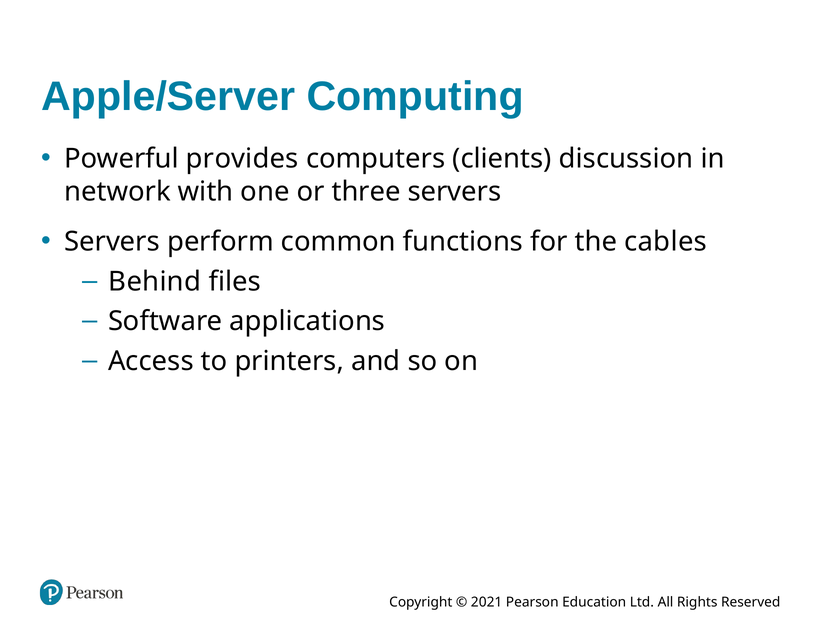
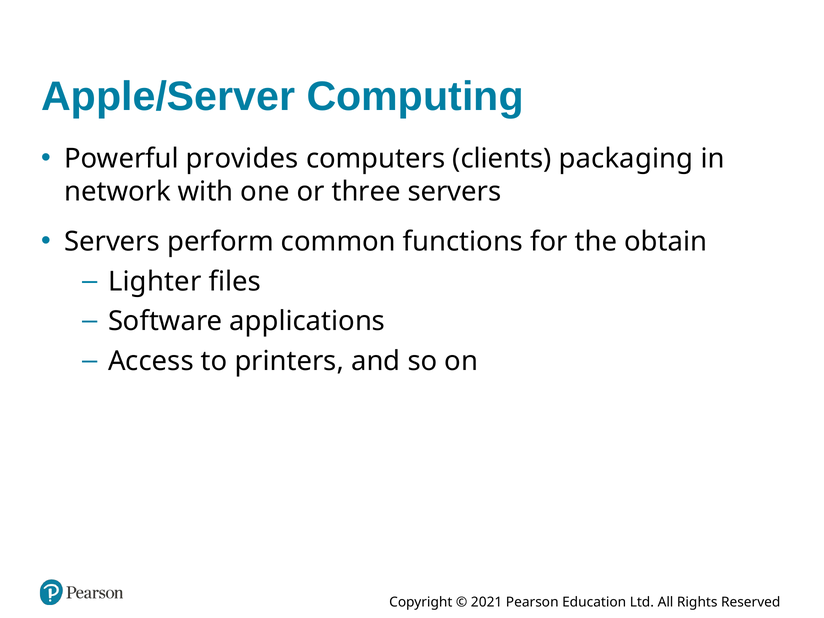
discussion: discussion -> packaging (626, 159)
cables: cables -> obtain (666, 242)
Behind: Behind -> Lighter (155, 282)
